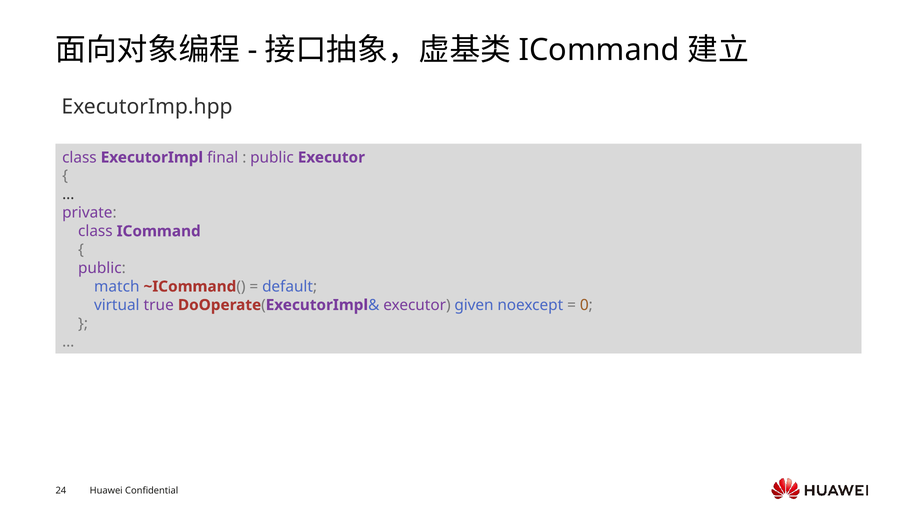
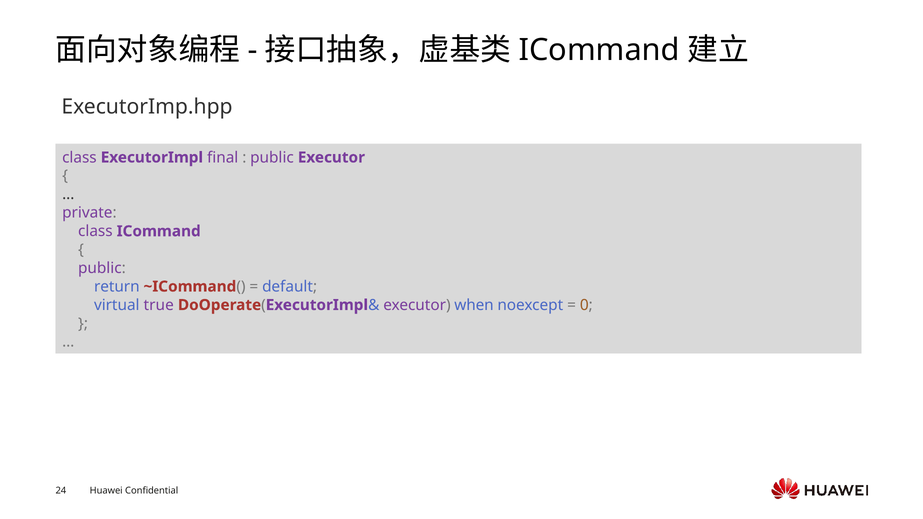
match: match -> return (117, 287)
given: given -> when (474, 305)
